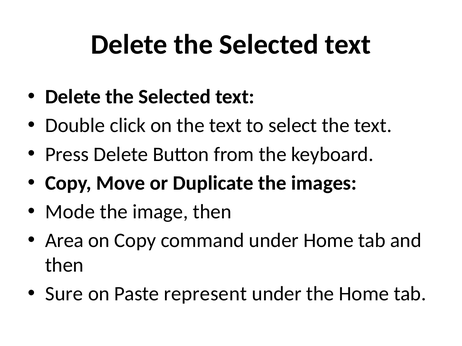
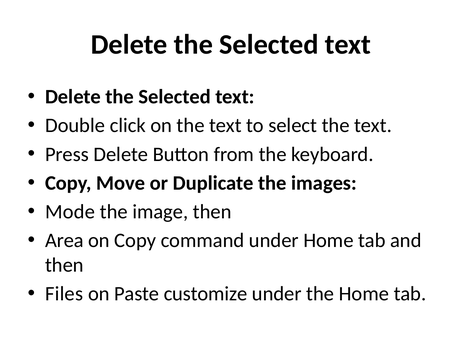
Sure: Sure -> Files (64, 294)
represent: represent -> customize (206, 294)
